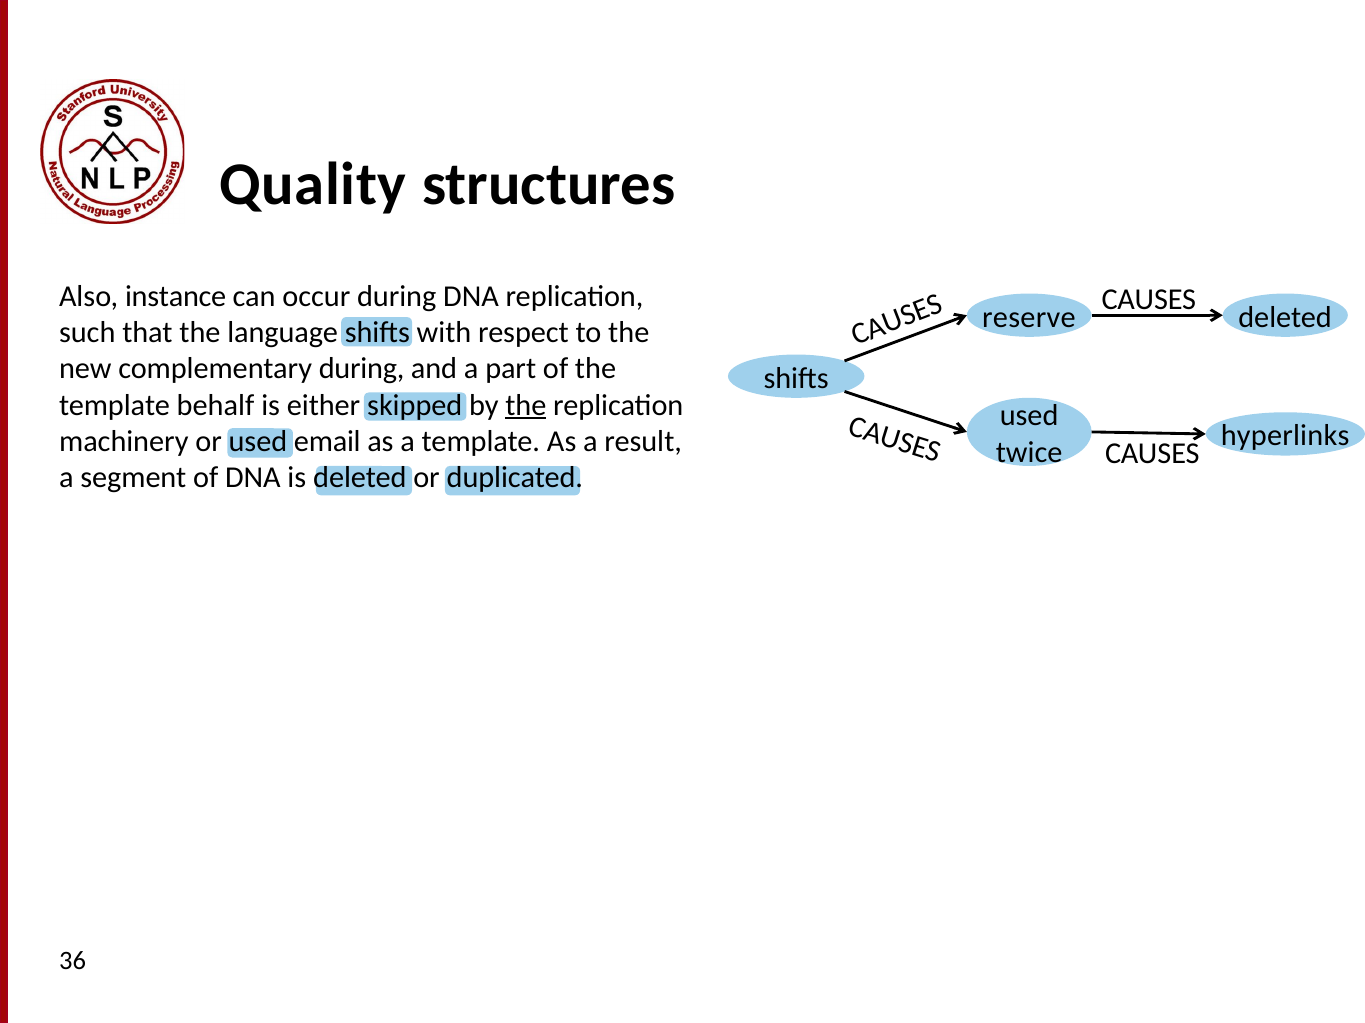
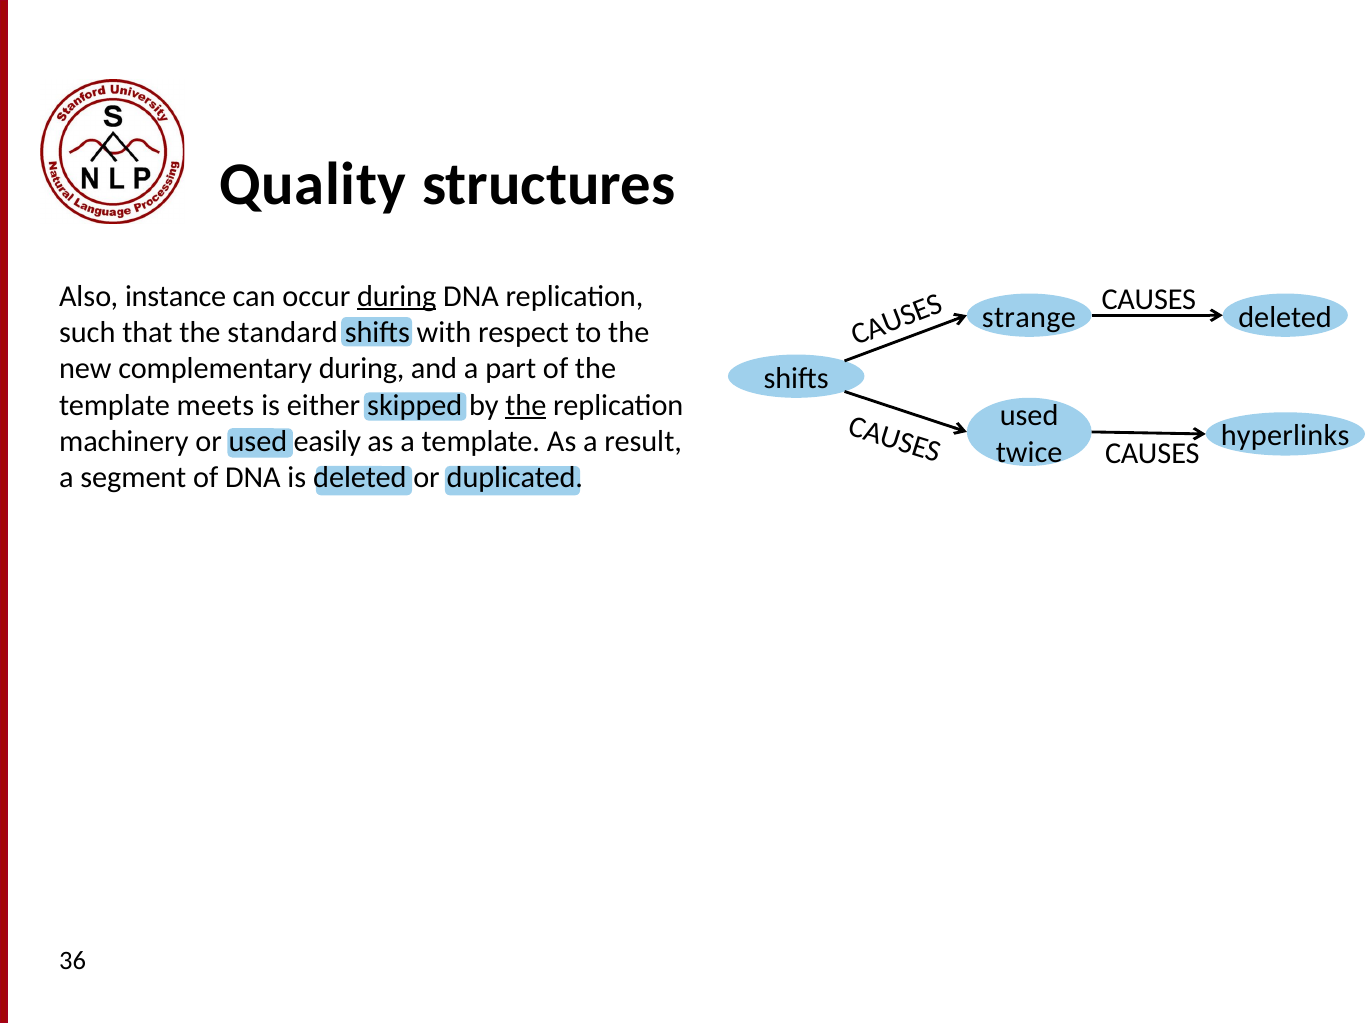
during underline: none -> present (397, 296)
reserve: reserve -> strange (1029, 317)
language: language -> standard (283, 333)
behalf: behalf -> meets (215, 405)
email: email -> easily (327, 442)
